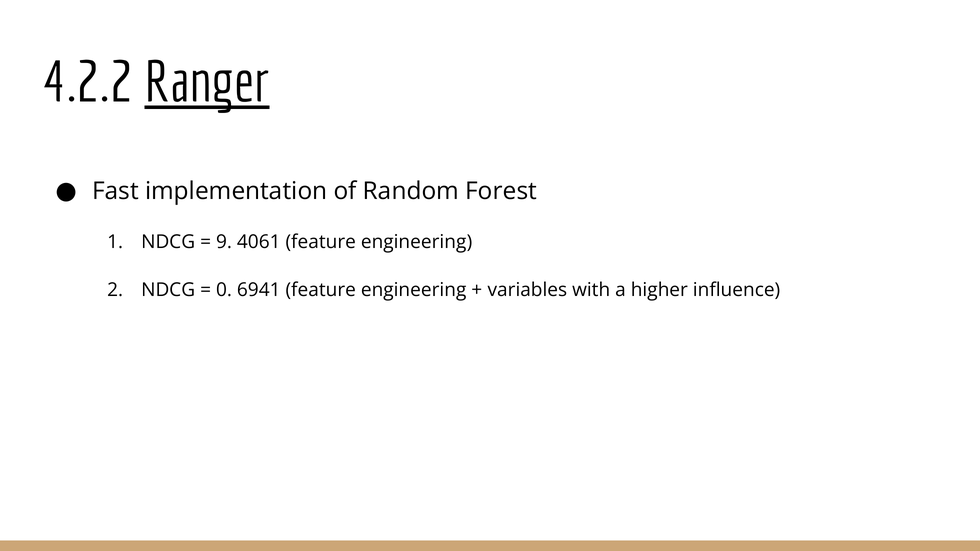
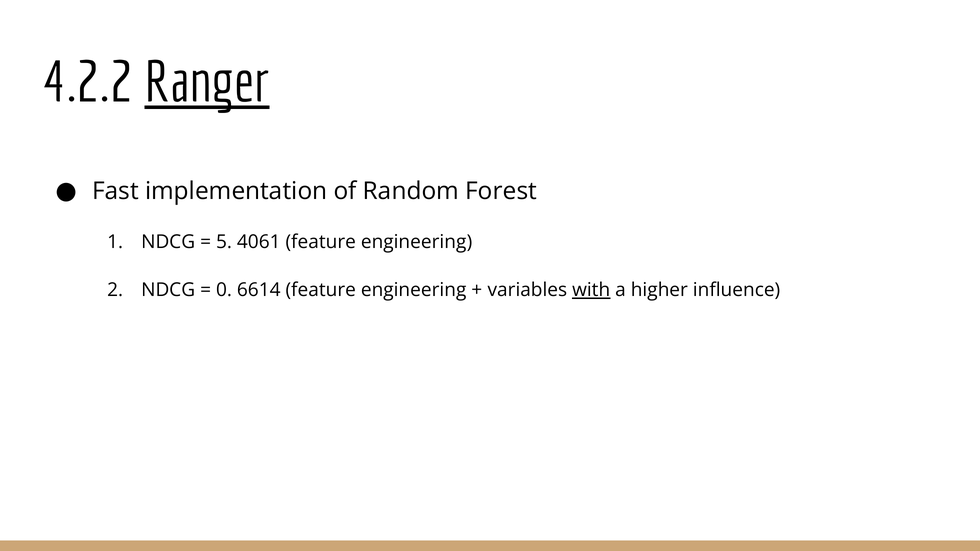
9: 9 -> 5 (224, 242)
6941: 6941 -> 6614 (259, 290)
with underline: none -> present (591, 290)
